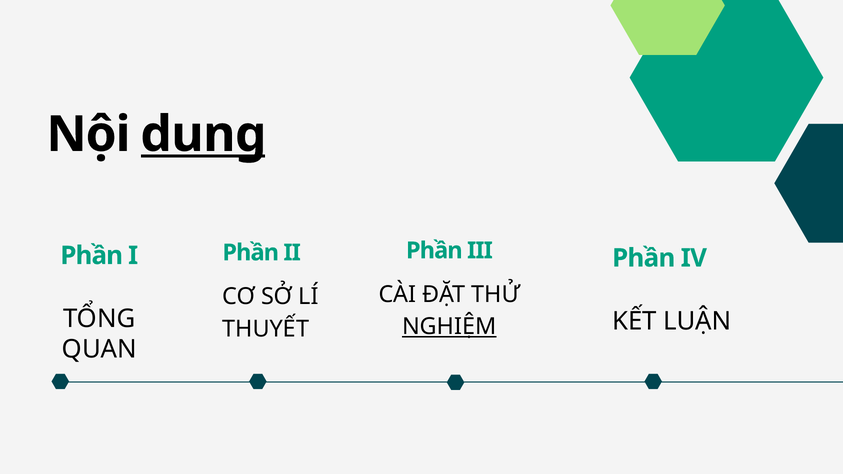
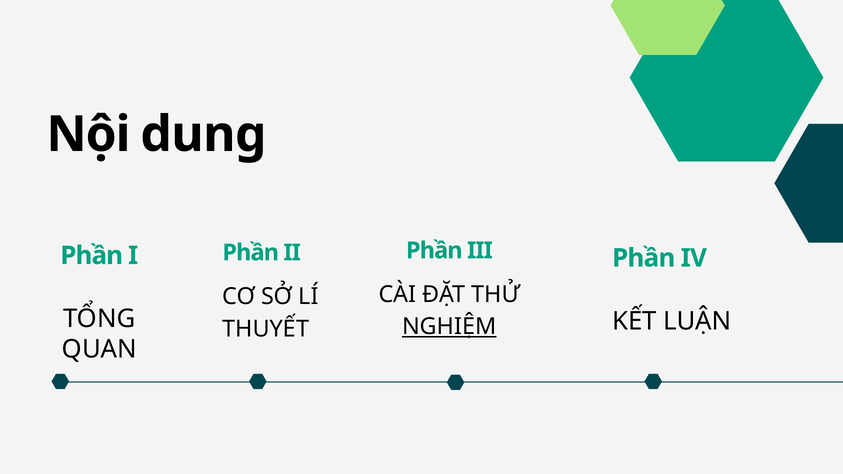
dung underline: present -> none (203, 135)
